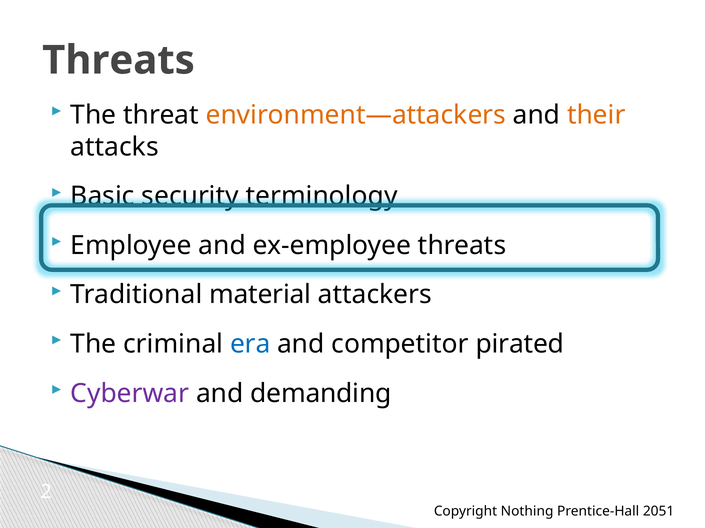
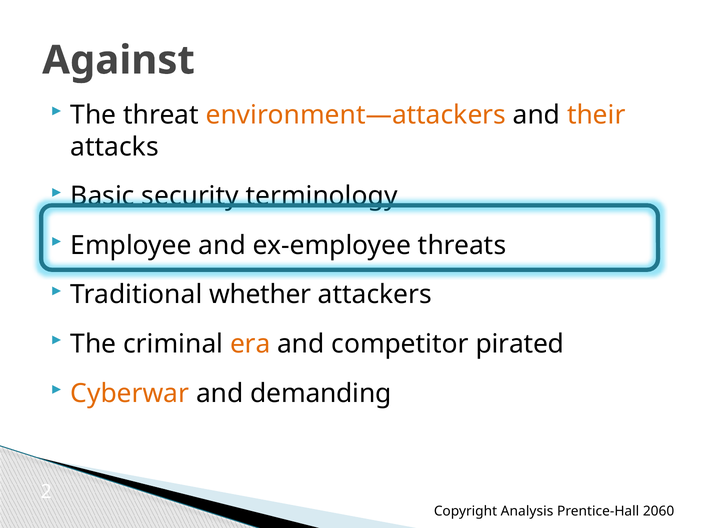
Threats: Threats -> Against (119, 60)
material: material -> whether (260, 295)
era colour: blue -> orange (250, 345)
Cyberwar colour: purple -> orange (130, 394)
Nothing: Nothing -> Analysis (527, 512)
2051: 2051 -> 2060 (659, 512)
